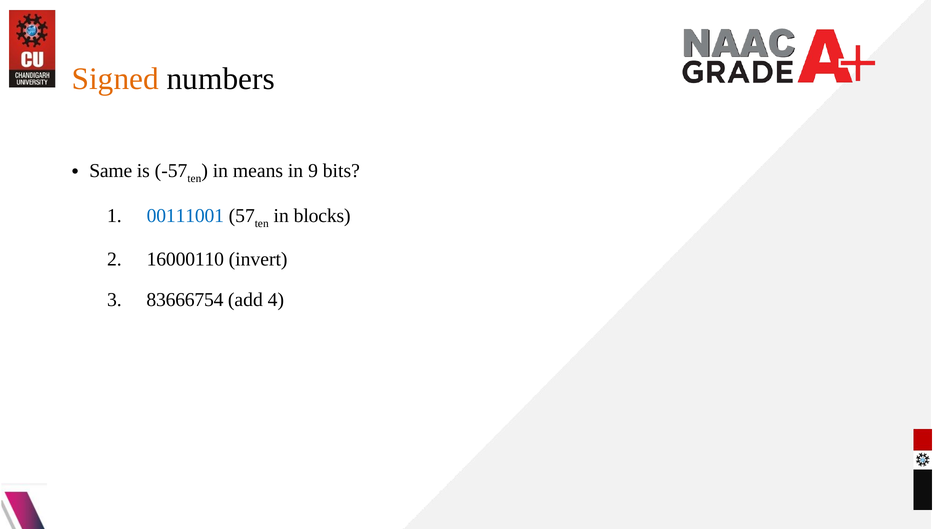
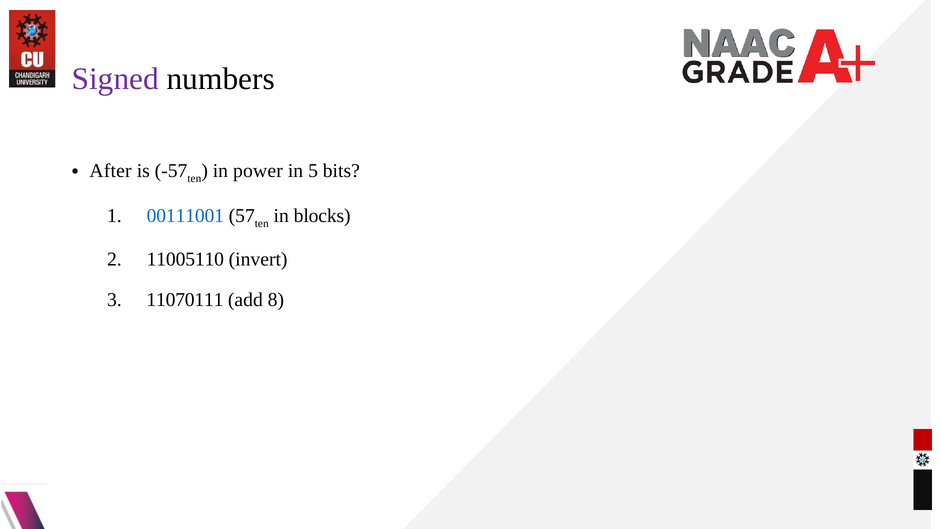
Signed colour: orange -> purple (115, 79)
Same: Same -> After (111, 171)
means: means -> power (258, 171)
9: 9 -> 5 (313, 171)
16000110: 16000110 -> 11005110 (185, 260)
83666754: 83666754 -> 11070111 (185, 300)
4: 4 -> 8 (276, 300)
